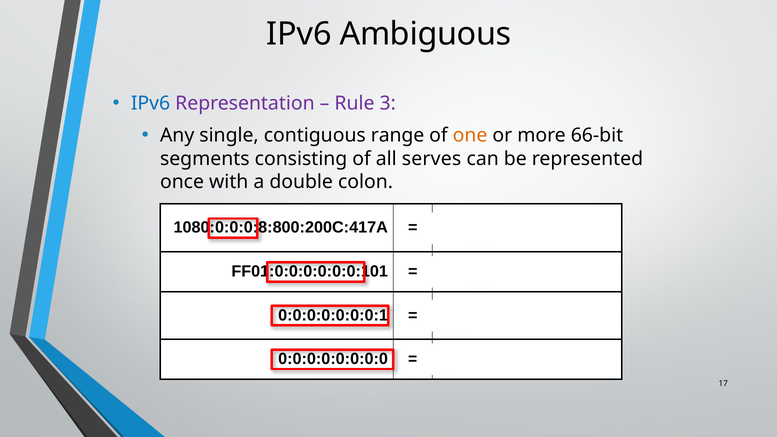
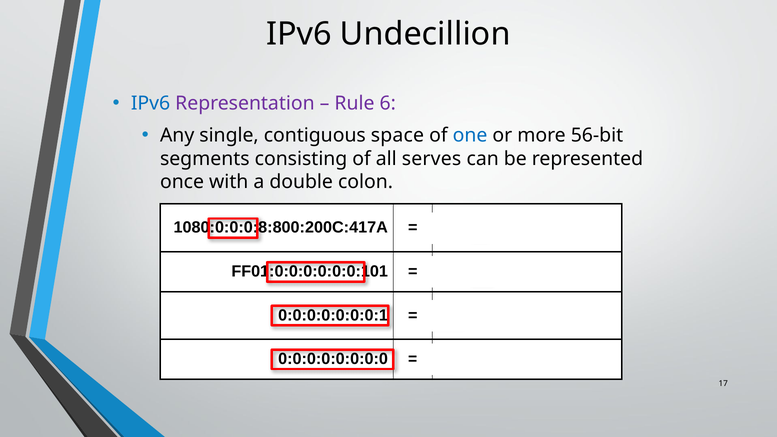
Ambiguous: Ambiguous -> Undecillion (425, 34)
3: 3 -> 6 (388, 103)
range: range -> space (397, 135)
one colour: orange -> blue (470, 135)
66-bit: 66-bit -> 56-bit (597, 135)
